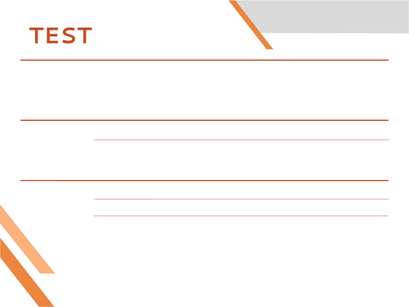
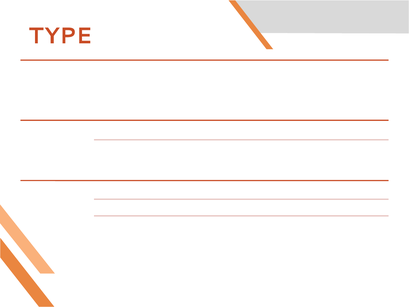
TEST: TEST -> TYPE (60, 36)
